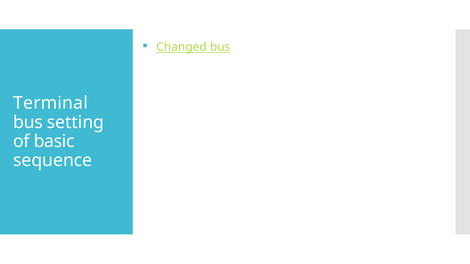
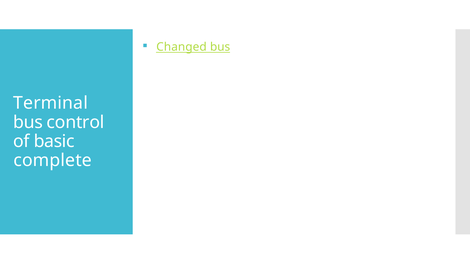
setting: setting -> control (76, 122)
sequence: sequence -> complete (53, 160)
